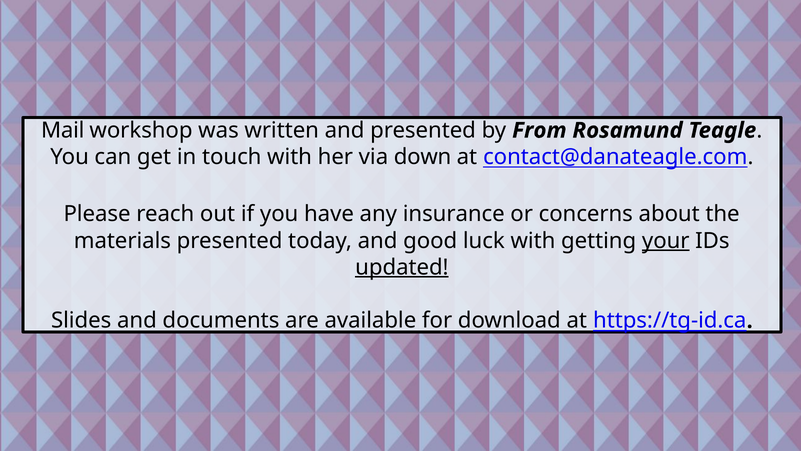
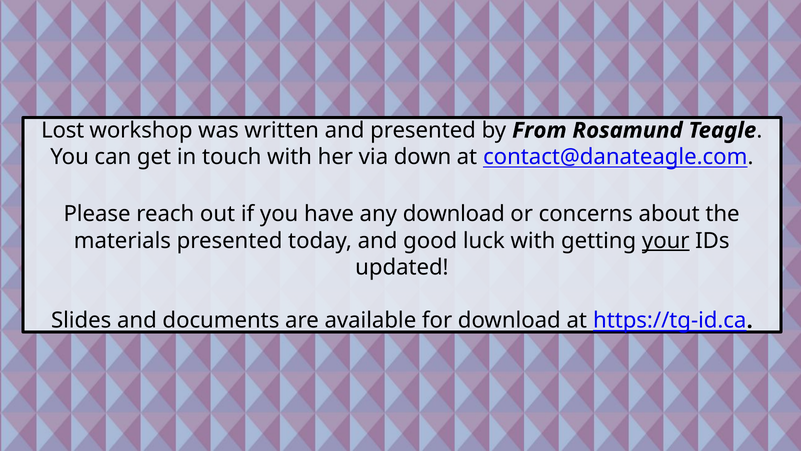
Mail: Mail -> Lost (63, 130)
any insurance: insurance -> download (454, 214)
updated underline: present -> none (402, 267)
